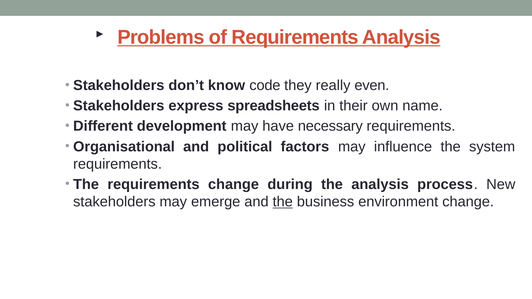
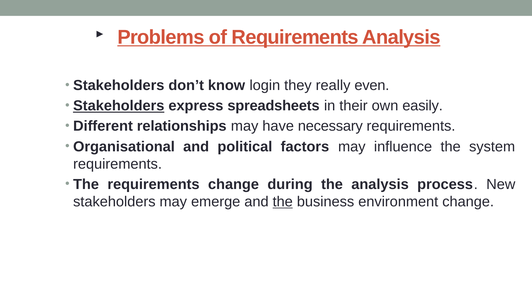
code: code -> login (265, 86)
Stakeholders underline: none -> present (119, 106)
name: name -> easily (423, 106)
development: development -> relationships (182, 126)
